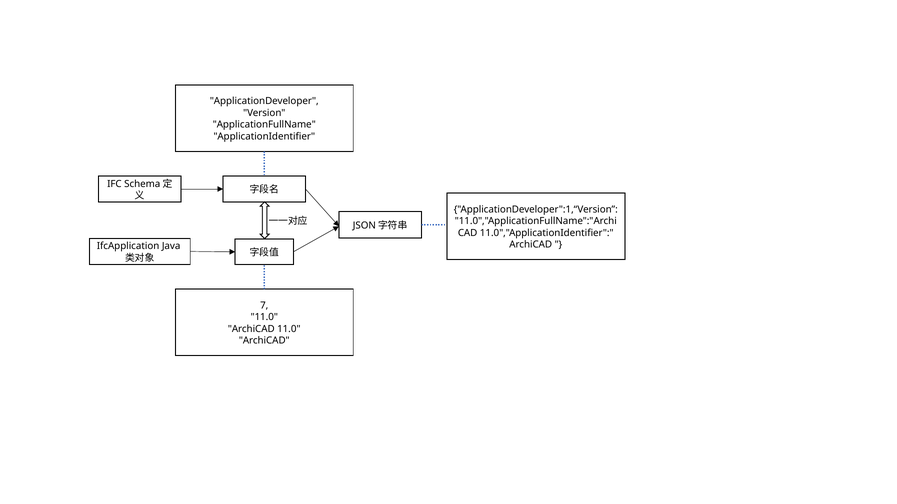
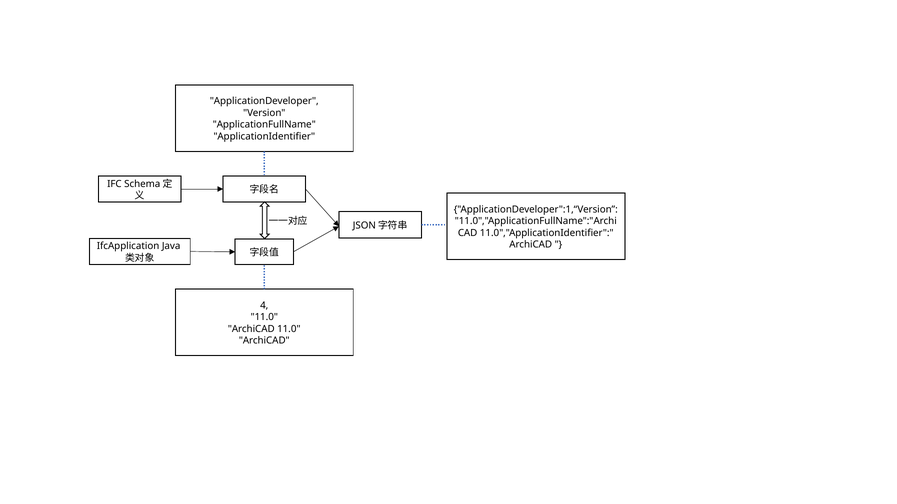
7: 7 -> 4 (264, 306)
